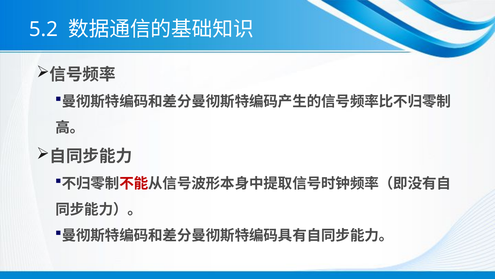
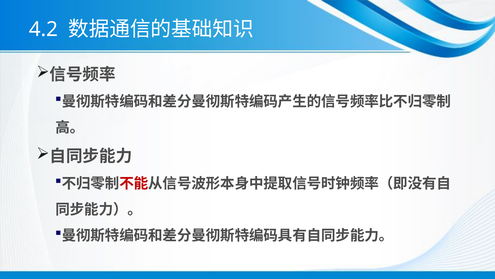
5.2: 5.2 -> 4.2 (43, 29)
